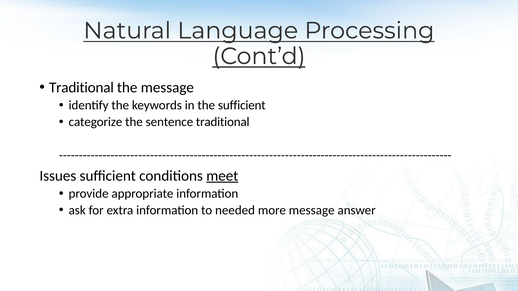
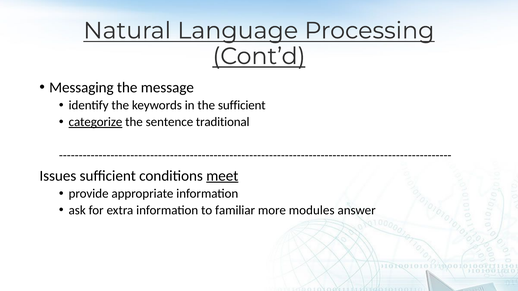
Traditional: Traditional -> Messaging (81, 88)
categorize underline: none -> present (95, 122)
needed: needed -> familiar (235, 211)
more message: message -> modules (312, 211)
